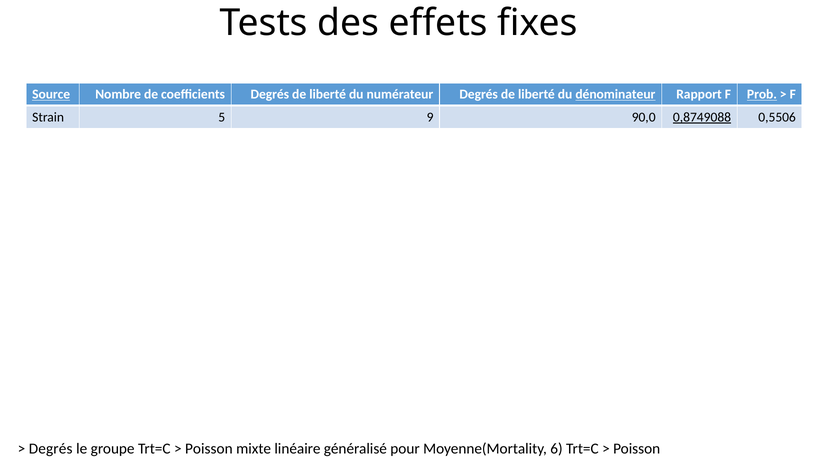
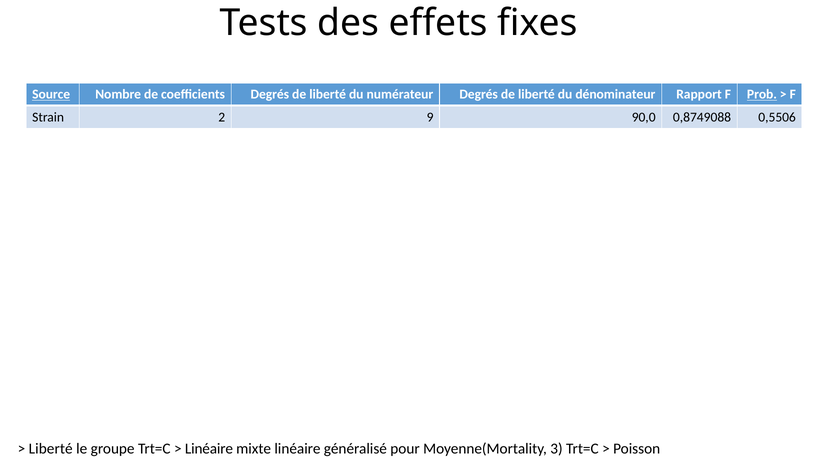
dénominateur underline: present -> none (615, 94)
5: 5 -> 2 (222, 117)
0,8749088 underline: present -> none (702, 117)
Degrés: Degrés -> Liberté (51, 449)
Poisson: Poisson -> Linéaire (209, 449)
6: 6 -> 3 (556, 449)
